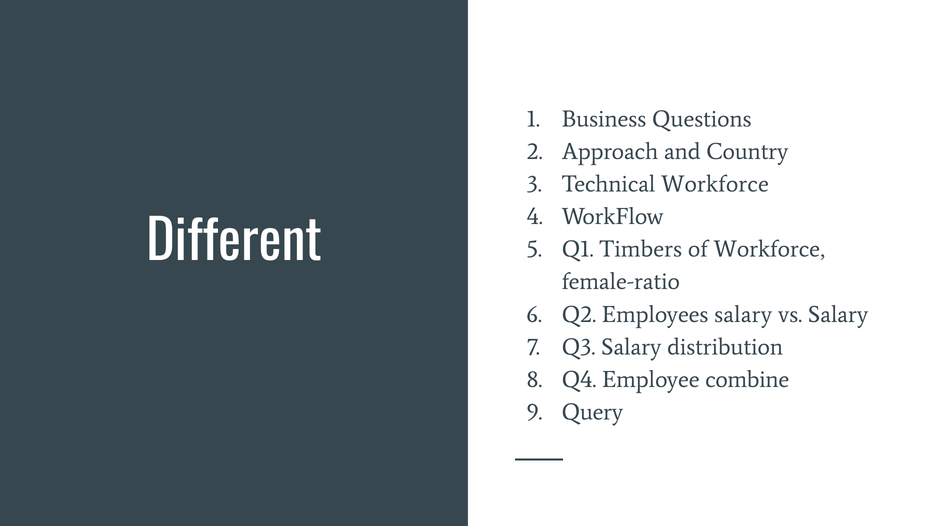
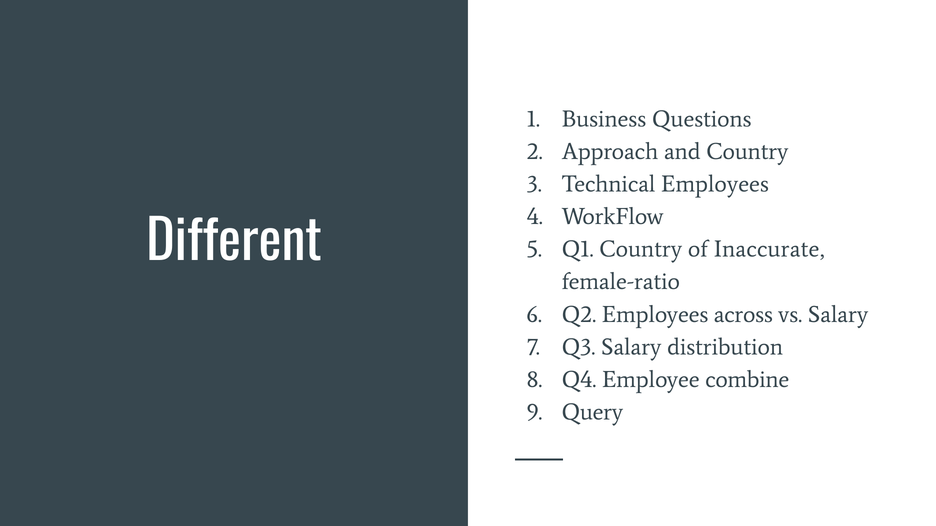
Technical Workforce: Workforce -> Employees (715, 184)
Q1 Timbers: Timbers -> Country (641, 249)
of Workforce: Workforce -> Inaccurate (769, 249)
Employees salary: salary -> across (743, 315)
